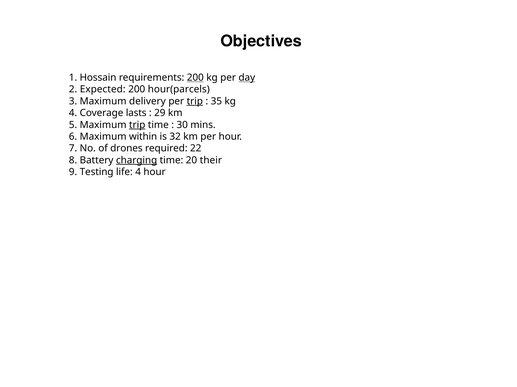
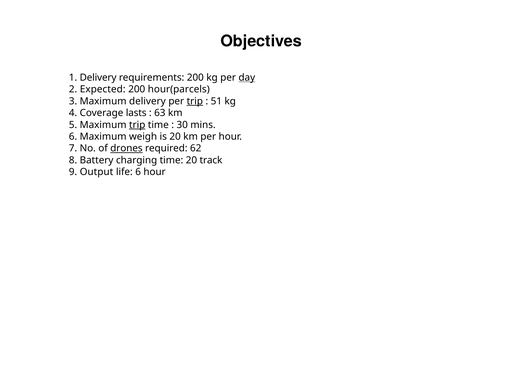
1 Hossain: Hossain -> Delivery (98, 78)
200 underline: present -> none (195, 78)
35: 35 -> 51 (216, 101)
29: 29 -> 63 (160, 113)
within: within -> weigh (143, 137)
is 32: 32 -> 20 (175, 137)
drones underline: none -> present (126, 149)
22: 22 -> 62 (196, 149)
charging underline: present -> none (137, 161)
their: their -> track (211, 161)
Testing: Testing -> Output (97, 172)
life 4: 4 -> 6 (138, 172)
